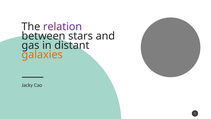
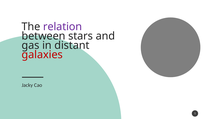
galaxies colour: orange -> red (42, 55)
